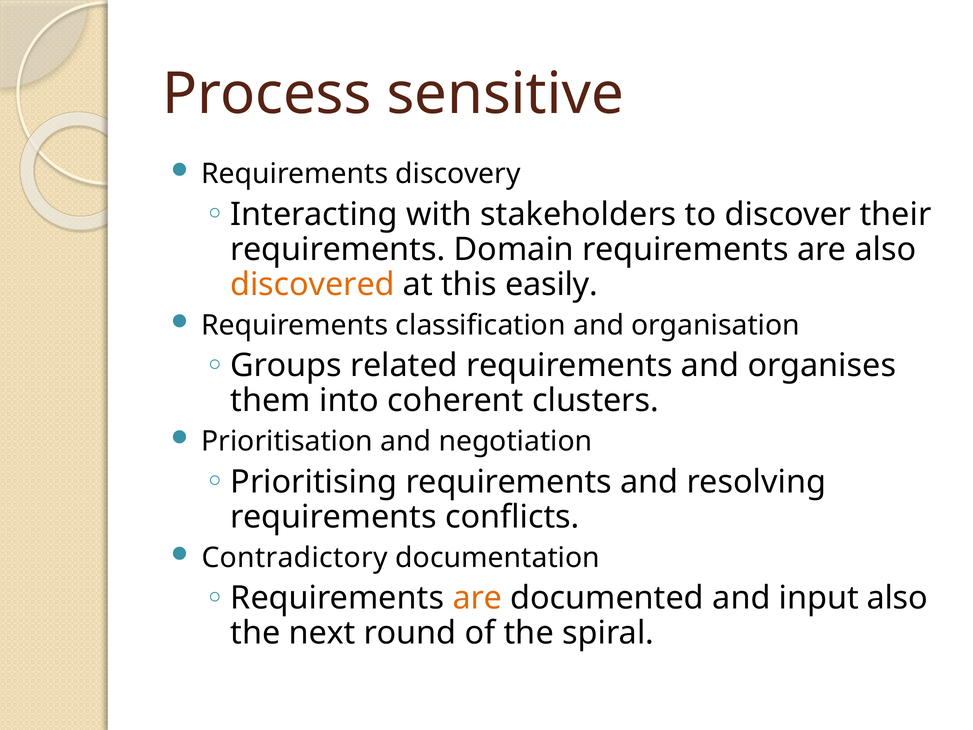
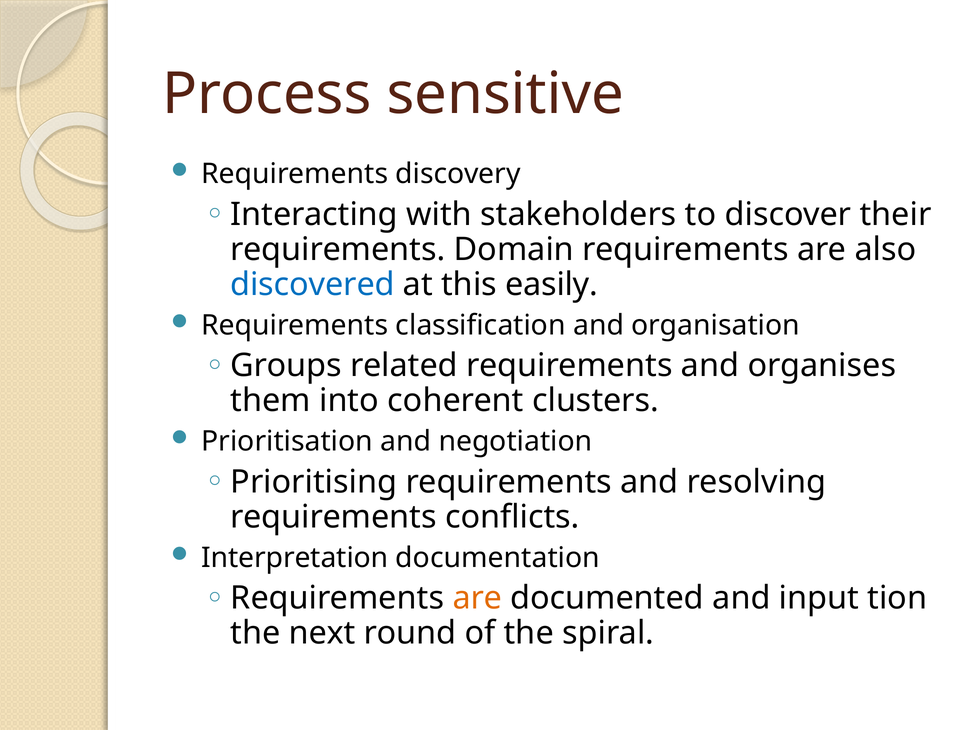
discovered colour: orange -> blue (313, 284)
Contradictory: Contradictory -> Interpretation (295, 558)
input also: also -> tion (897, 598)
